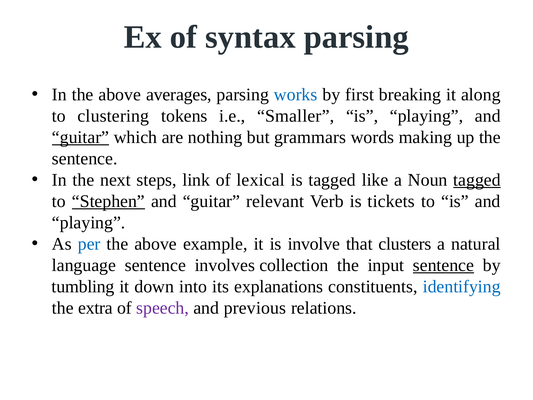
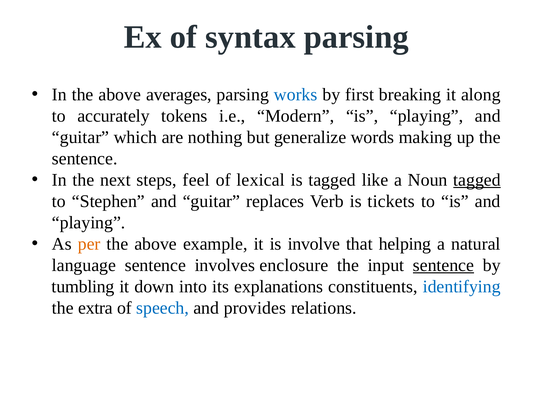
clustering: clustering -> accurately (114, 116)
Smaller: Smaller -> Modern (296, 116)
guitar underline: present -> none (81, 137)
grammars: grammars -> generalize (310, 137)
link: link -> feel (196, 180)
Stephen underline: present -> none (108, 201)
relevant: relevant -> replaces (275, 201)
per colour: blue -> orange (89, 244)
clusters: clusters -> helping (405, 244)
collection: collection -> enclosure (294, 265)
speech colour: purple -> blue (163, 308)
previous: previous -> provides (255, 308)
